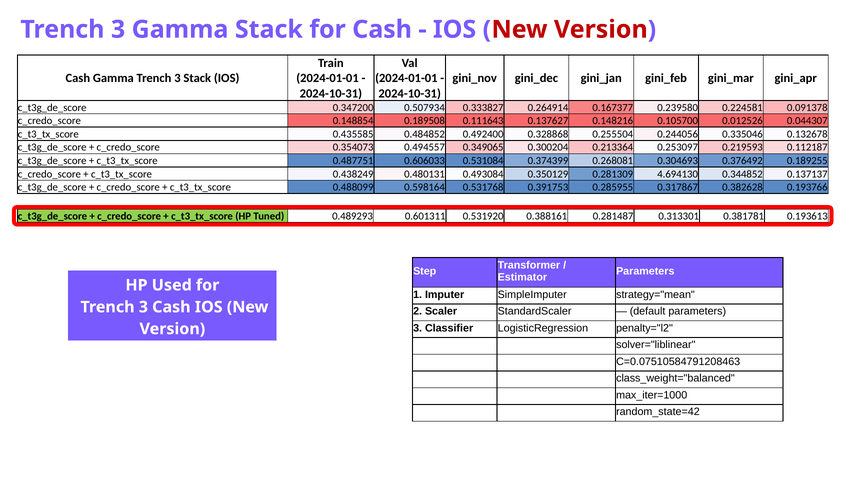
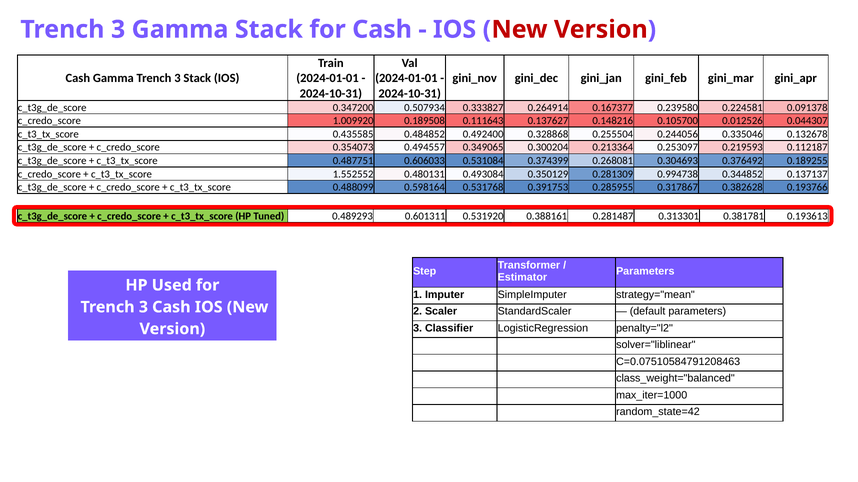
0.148854: 0.148854 -> 1.009920 (353, 121)
0.438249: 0.438249 -> 1.552552 (353, 174)
4.694130: 4.694130 -> 0.994738 (678, 174)
